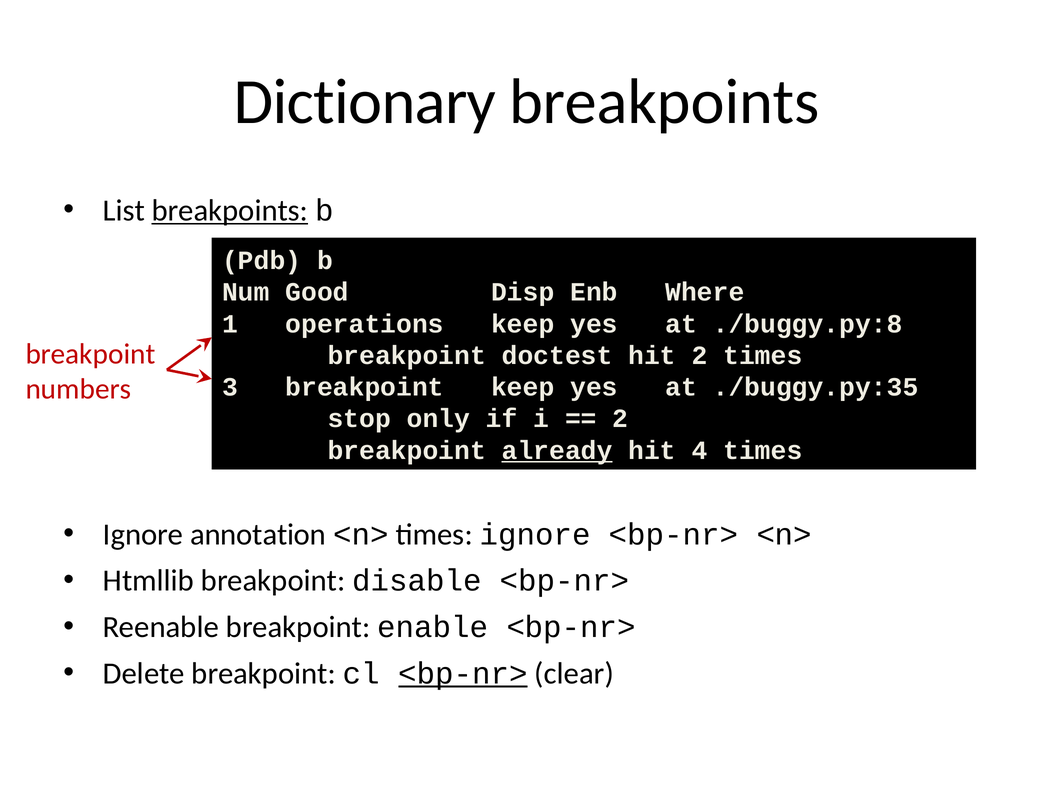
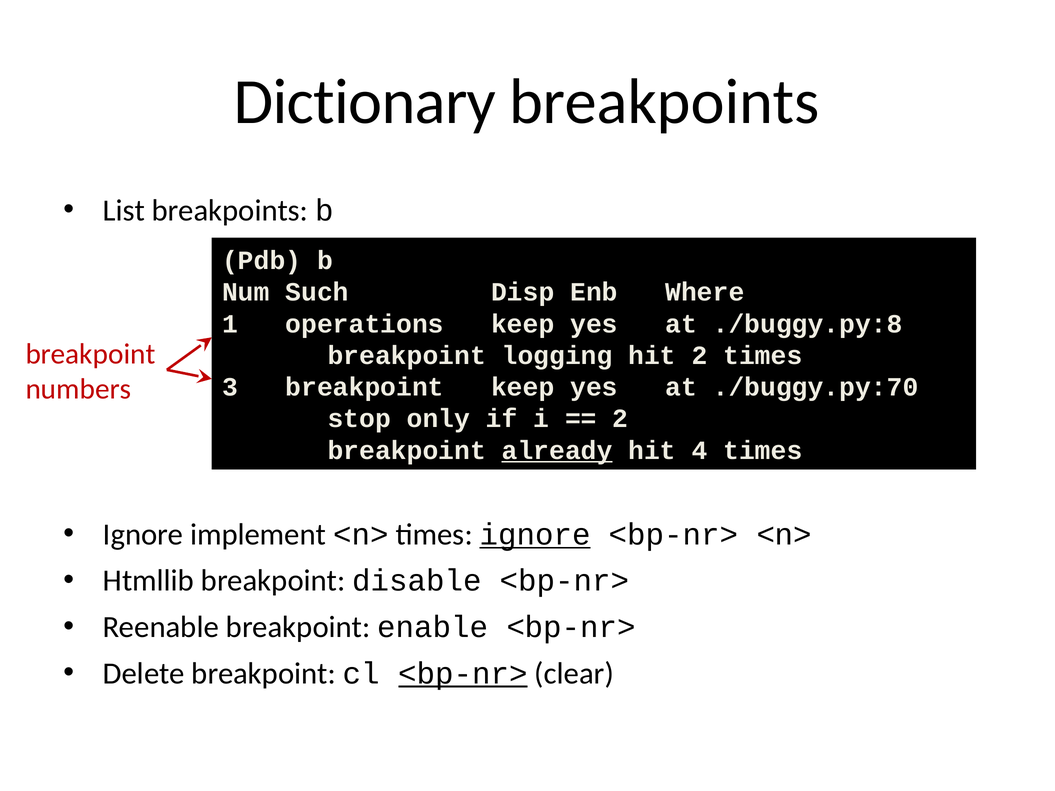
breakpoints underline: present -> none (230, 211)
Good: Good -> Such (317, 292)
doctest: doctest -> logging (557, 356)
./buggy.py:35: ./buggy.py:35 -> ./buggy.py:70 (816, 387)
annotation: annotation -> implement (258, 535)
ignore underline: none -> present (535, 535)
